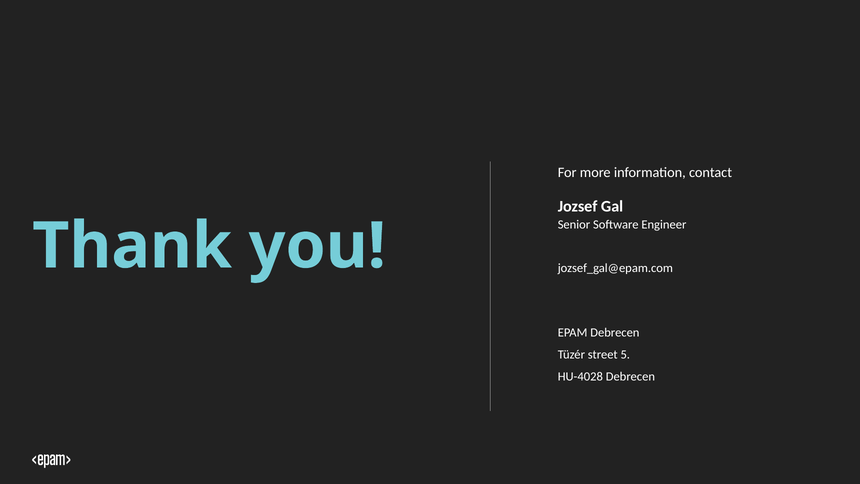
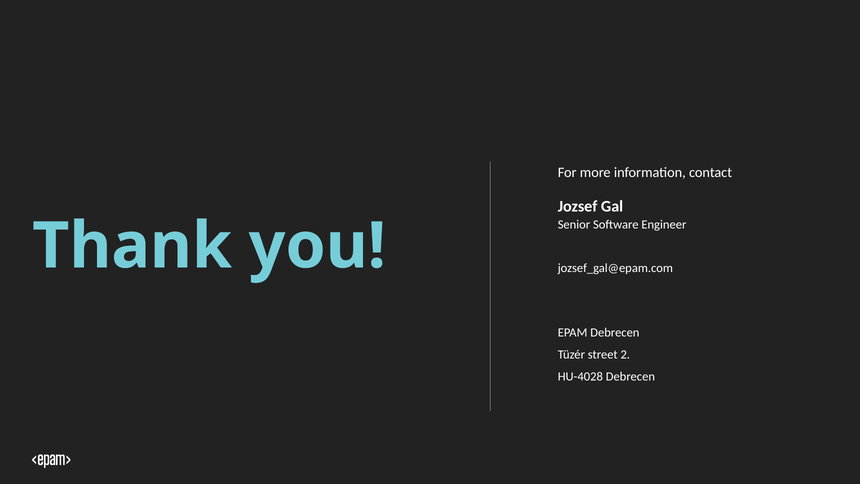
5: 5 -> 2 (625, 354)
